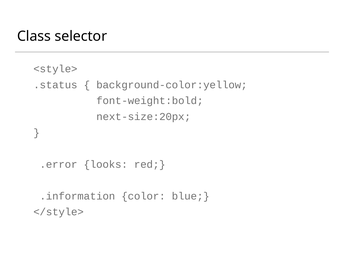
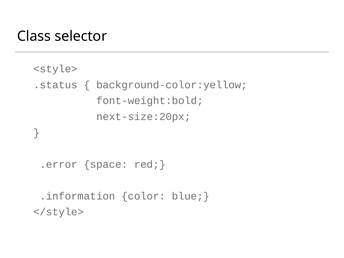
looks: looks -> space (106, 164)
